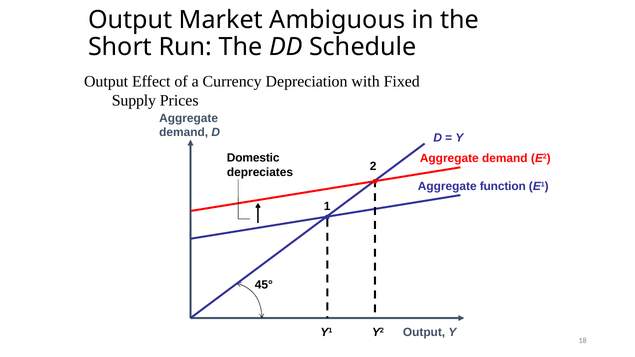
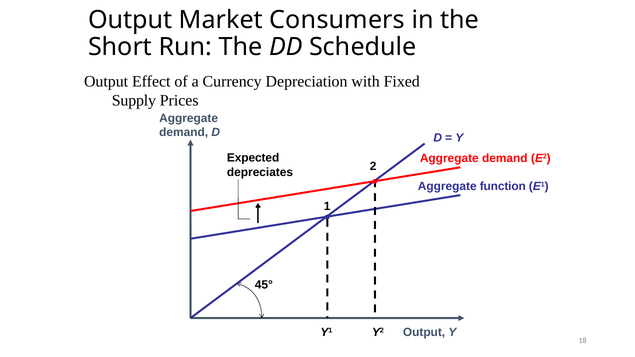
Ambiguous: Ambiguous -> Consumers (337, 20)
Domestic: Domestic -> Expected (253, 158)
